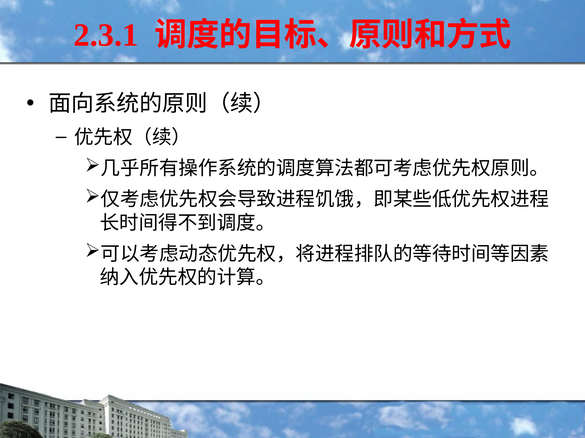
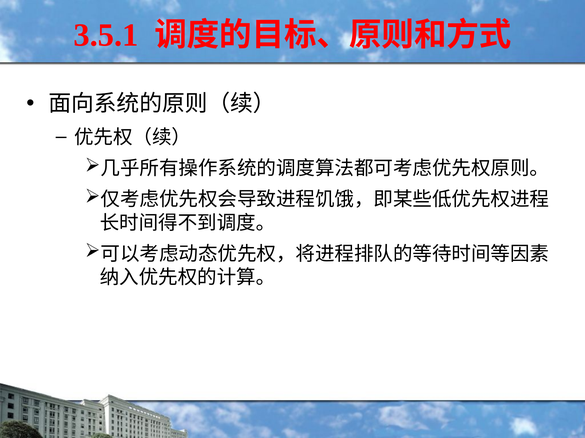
2.3.1: 2.3.1 -> 3.5.1 (106, 35)
